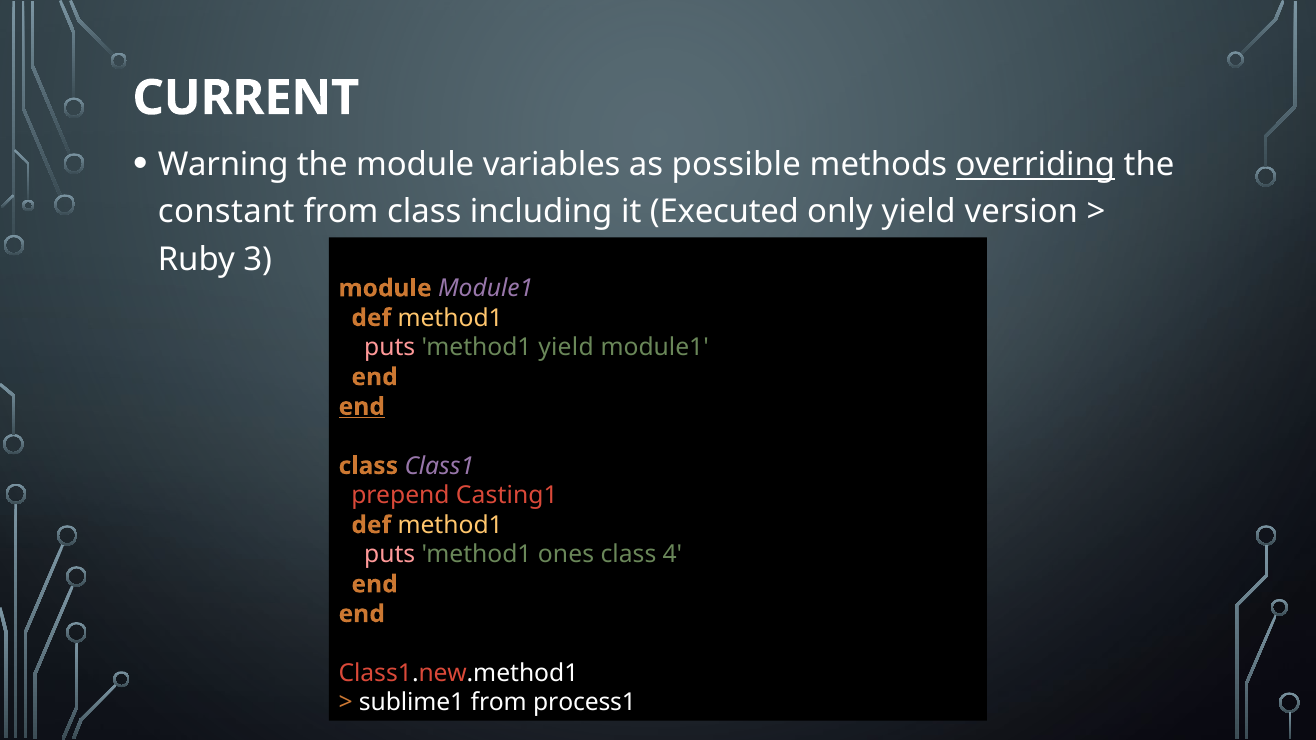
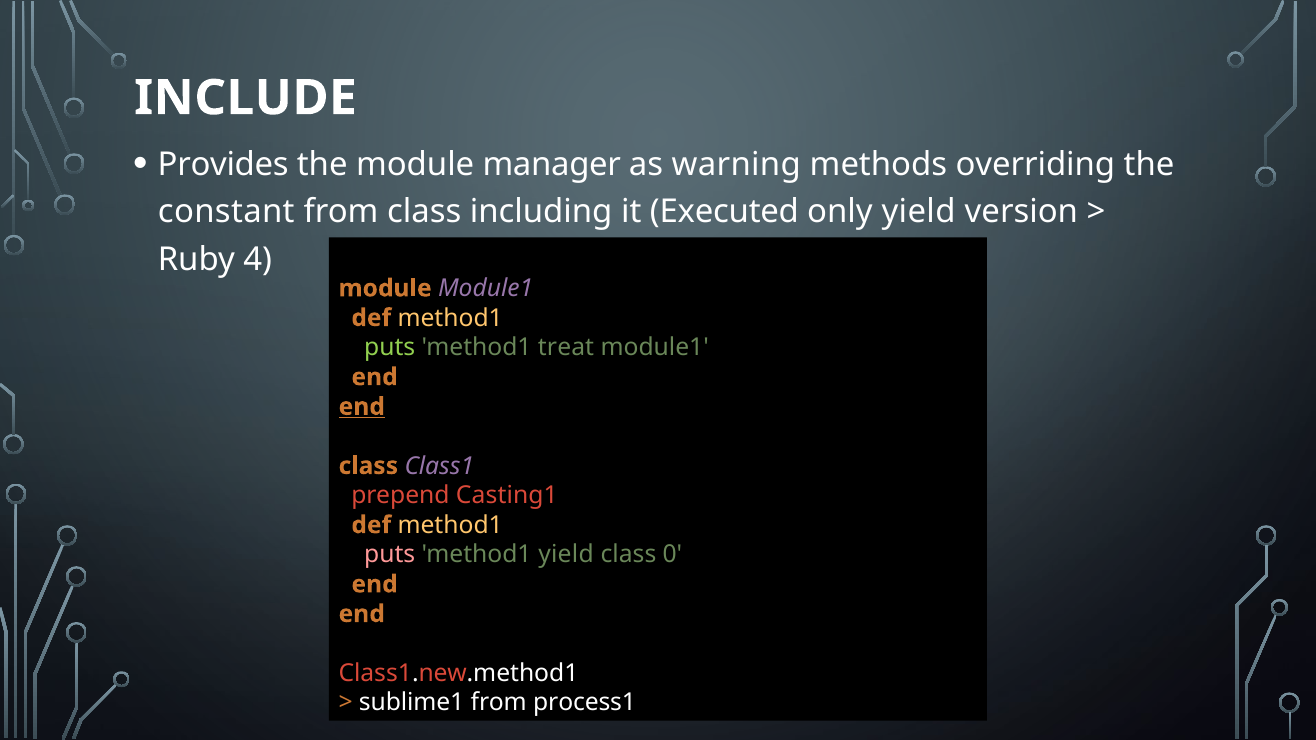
CURRENT: CURRENT -> INCLUDE (245, 98)
Warning: Warning -> Provides (223, 165)
variables: variables -> manager (552, 165)
possible: possible -> warning (736, 165)
overriding underline: present -> none (1035, 165)
3: 3 -> 4 (258, 259)
puts colour: pink -> light green (390, 348)
method1 yield: yield -> treat (566, 348)
method1 ones: ones -> yield (566, 555)
4: 4 -> 0 (672, 555)
